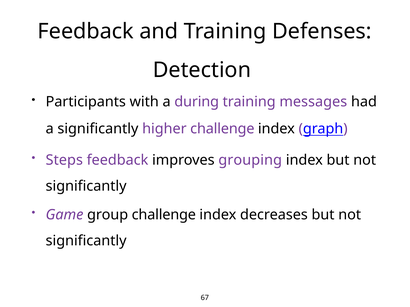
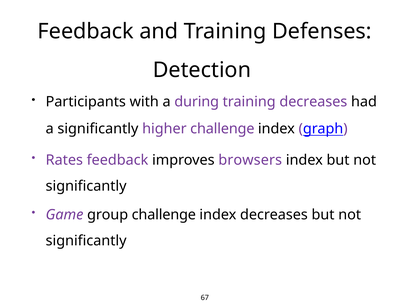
training messages: messages -> decreases (313, 102)
Steps: Steps -> Rates (64, 160)
grouping: grouping -> browsers (250, 160)
